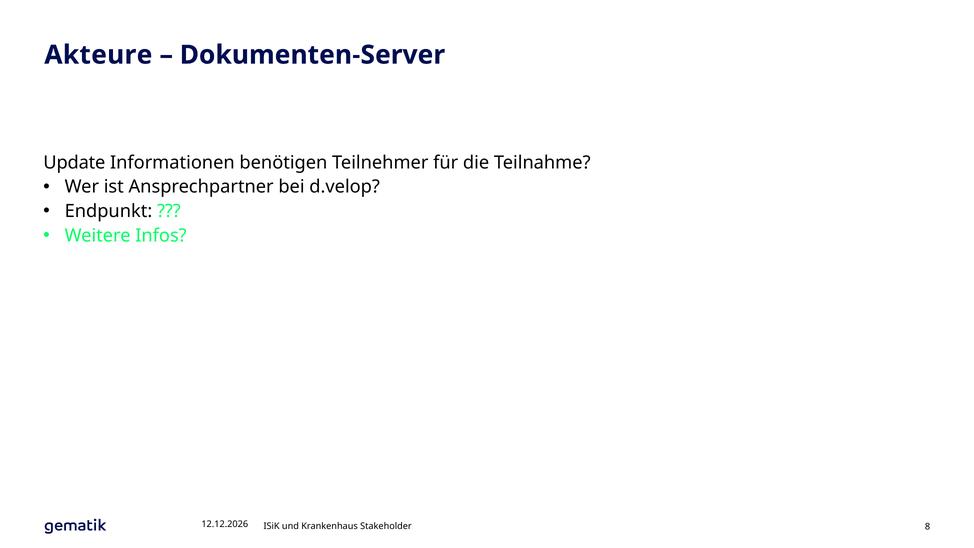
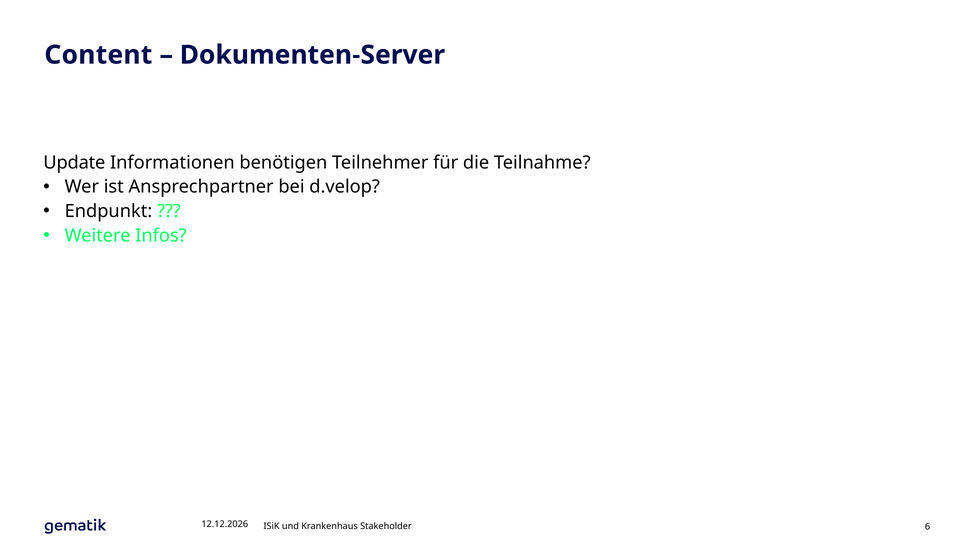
Akteure: Akteure -> Content (98, 55)
8: 8 -> 6 (928, 527)
